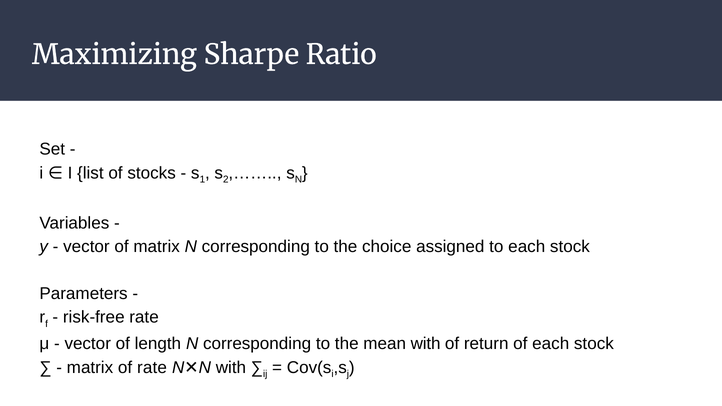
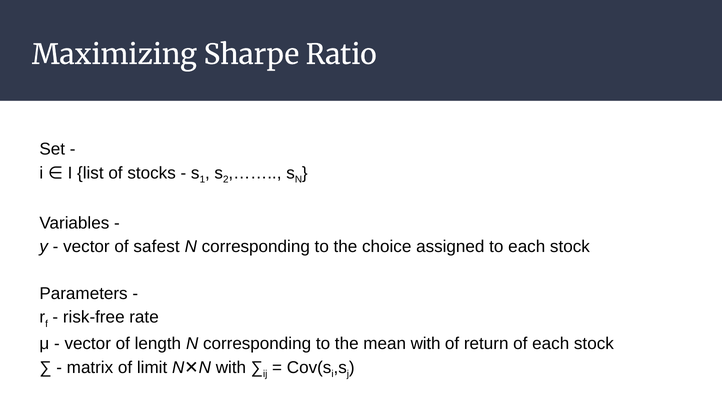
of matrix: matrix -> safest (157, 247)
of rate: rate -> limit (152, 368)
